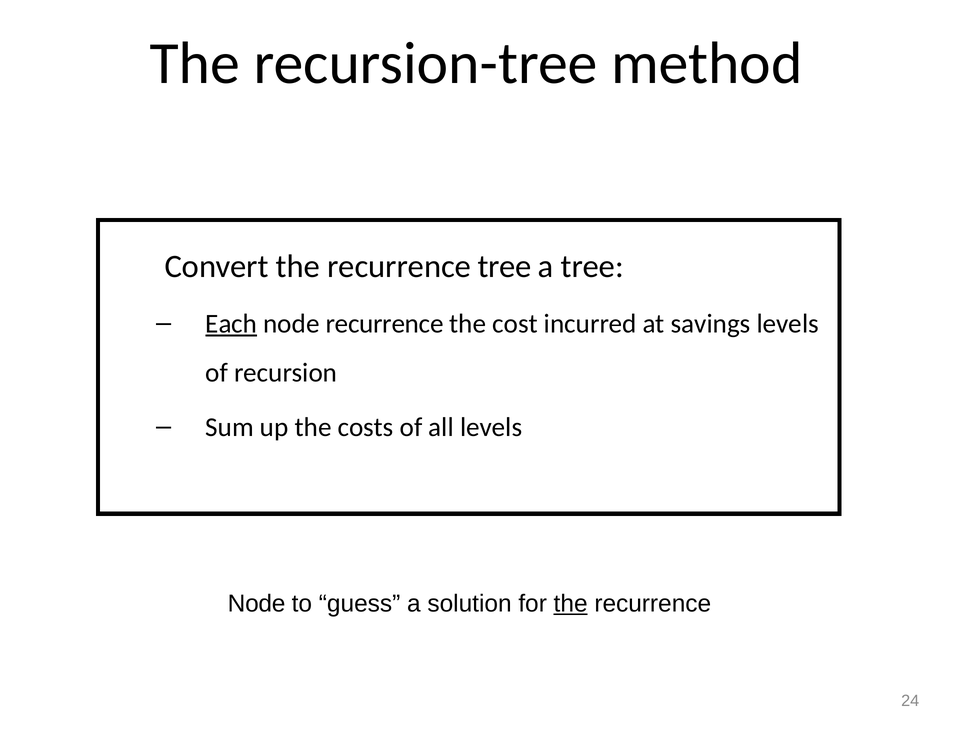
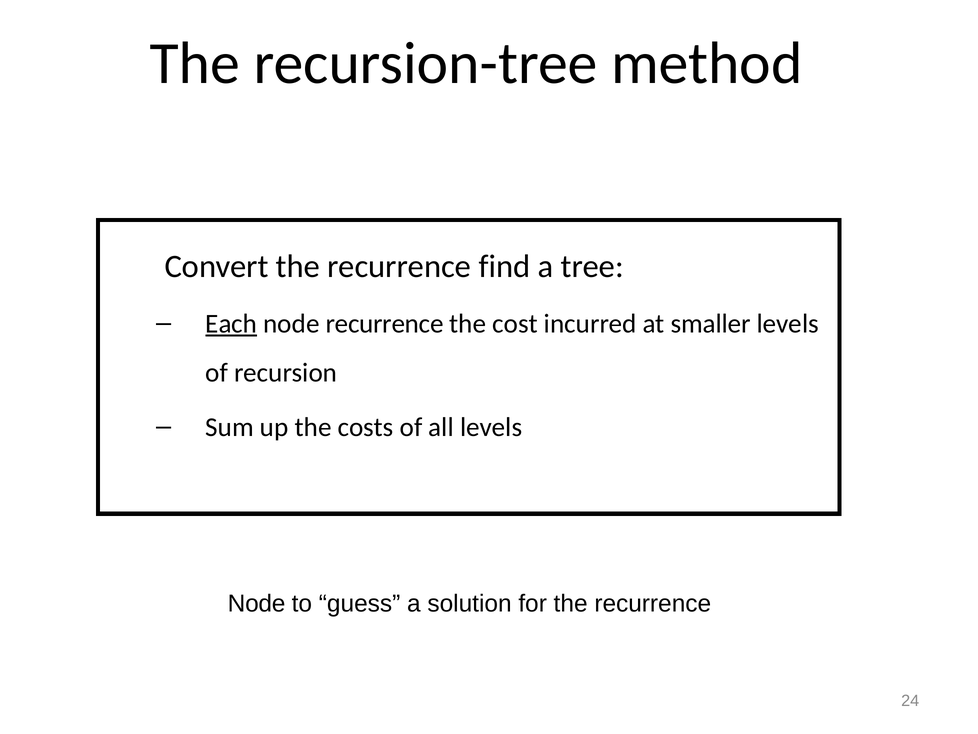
recurrence tree: tree -> find (504, 266)
savings: savings -> smaller (711, 324)
the underline: present -> none (571, 603)
